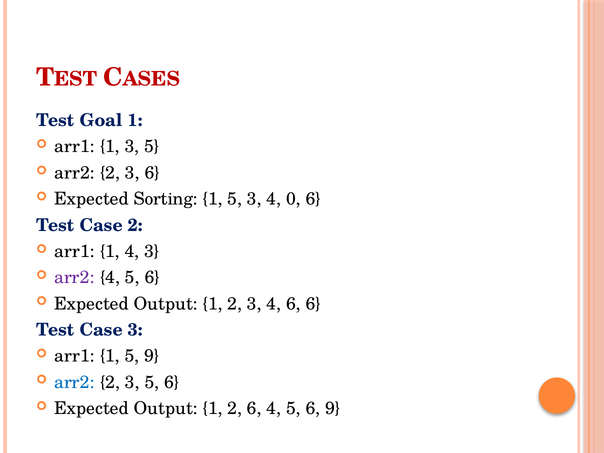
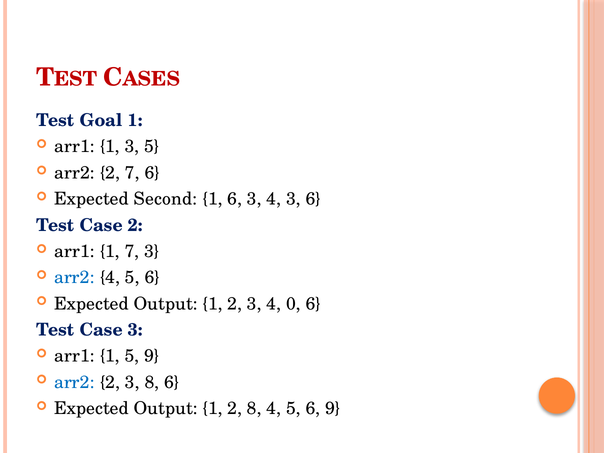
3: 3 -> 7 (132, 173)
Sorting: Sorting -> Second (166, 199)
5: 5 -> 6 (235, 199)
4 0: 0 -> 3 (293, 199)
1 4: 4 -> 7 (132, 251)
arr2 colour: purple -> blue (74, 278)
4 6: 6 -> 0 (293, 304)
2 3 5: 5 -> 8 (152, 382)
2 6: 6 -> 8 (254, 408)
